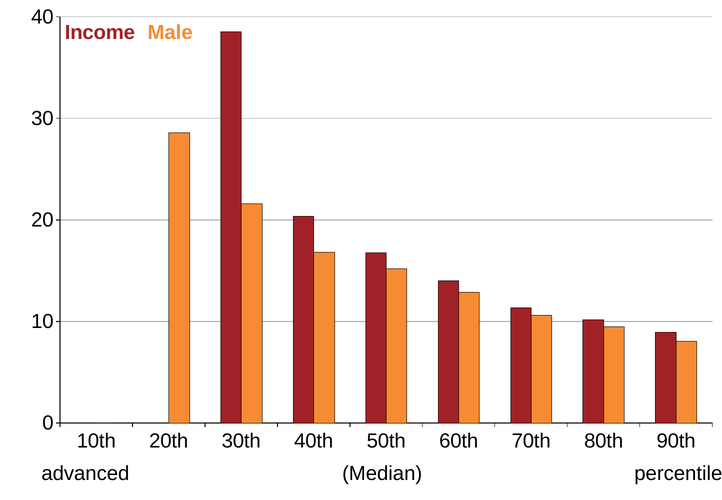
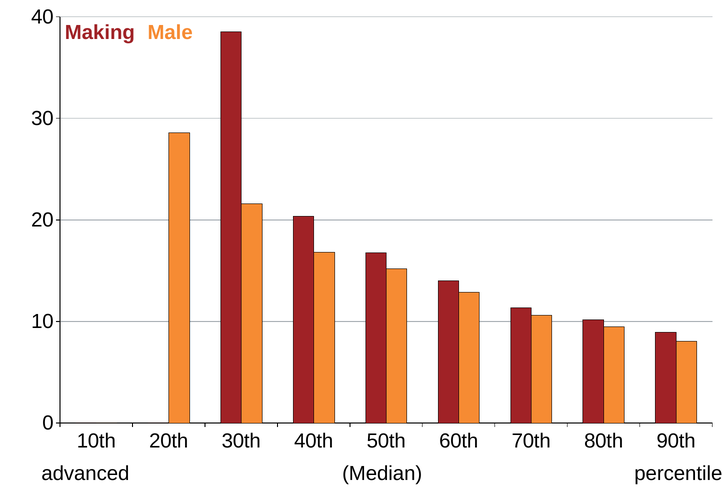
Income: Income -> Making (100, 33)
